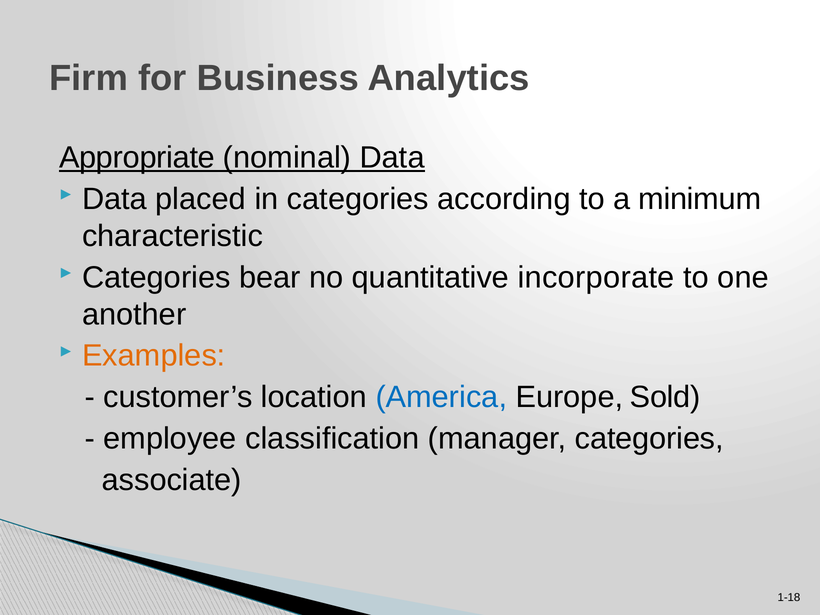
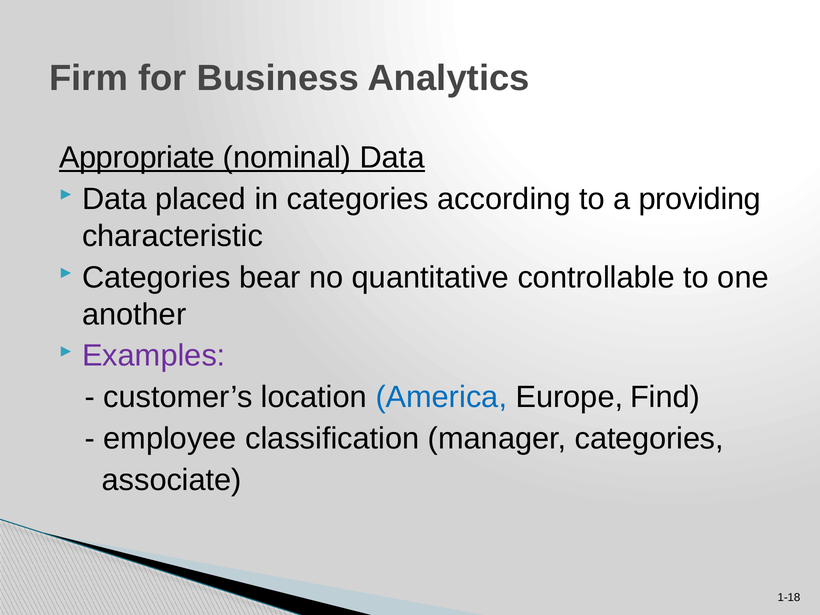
minimum: minimum -> providing (700, 199)
incorporate: incorporate -> controllable (596, 277)
Examples colour: orange -> purple (154, 356)
Sold: Sold -> Find (665, 397)
